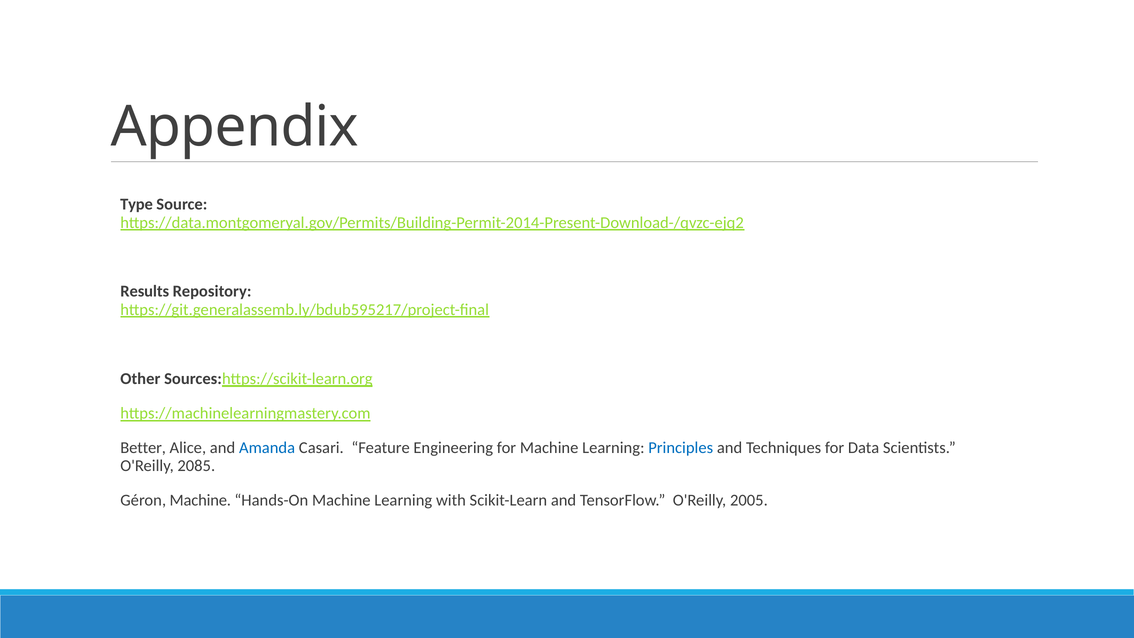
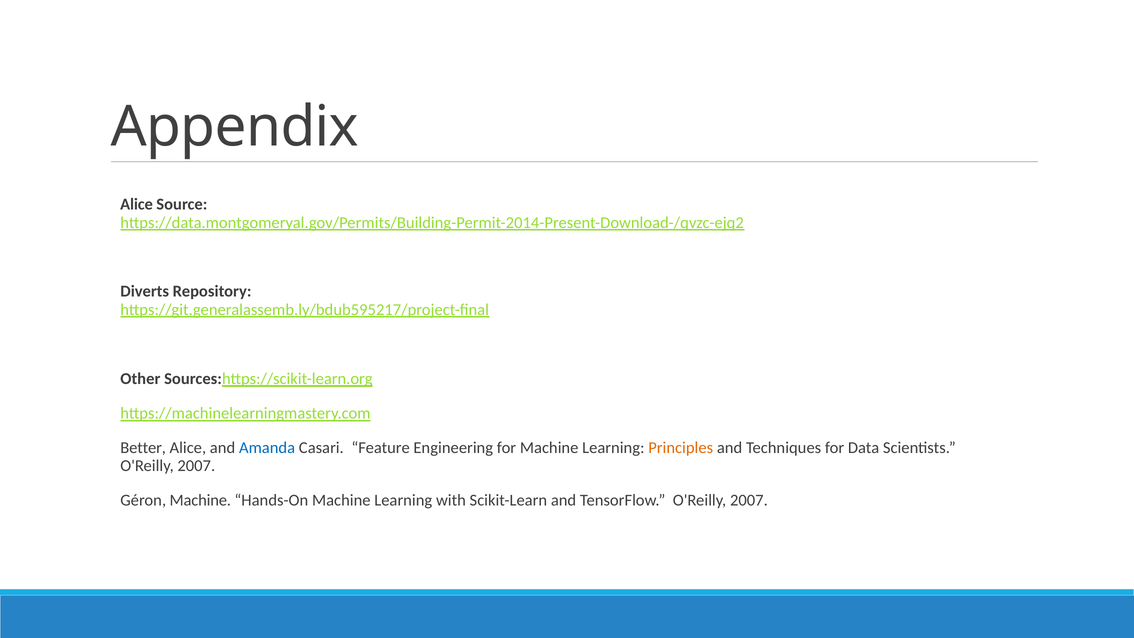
Type: Type -> Alice (137, 205)
Results: Results -> Diverts (145, 292)
Principles colour: blue -> orange (681, 448)
2085: 2085 -> 2007 (196, 466)
TensorFlow O'Reilly 2005: 2005 -> 2007 (749, 500)
